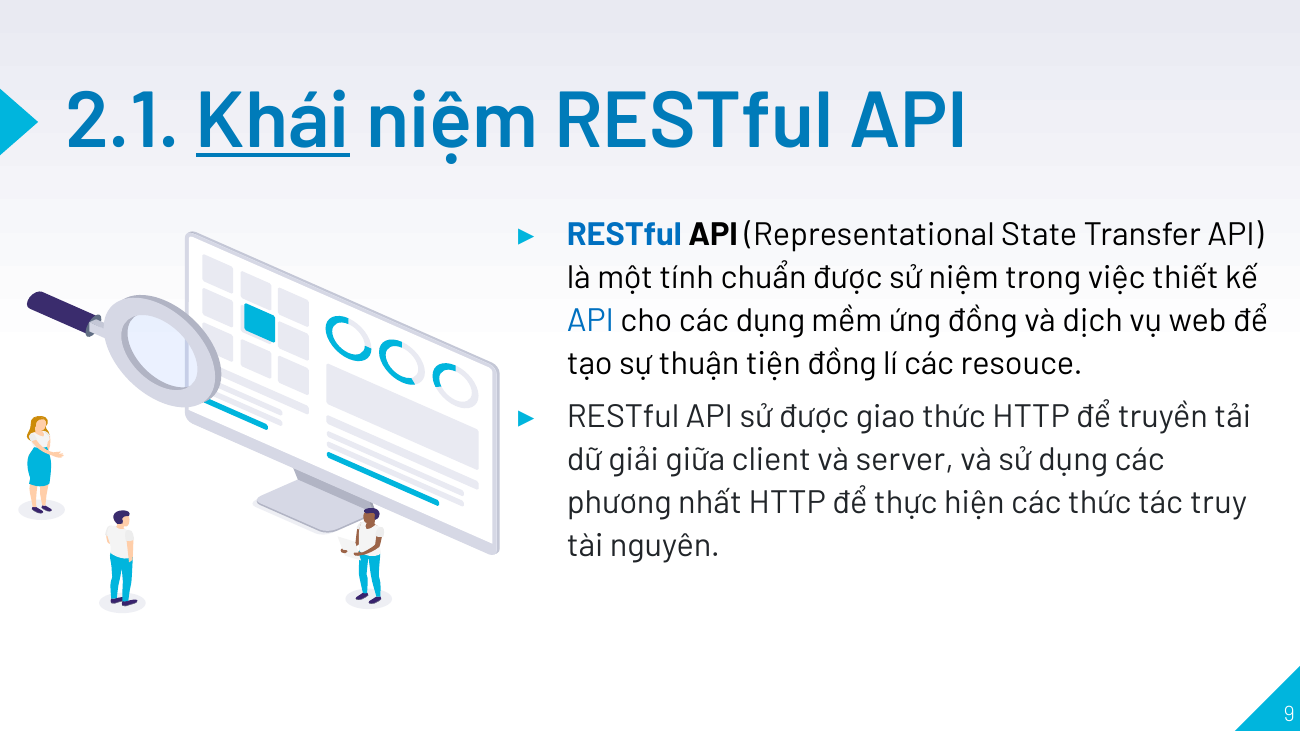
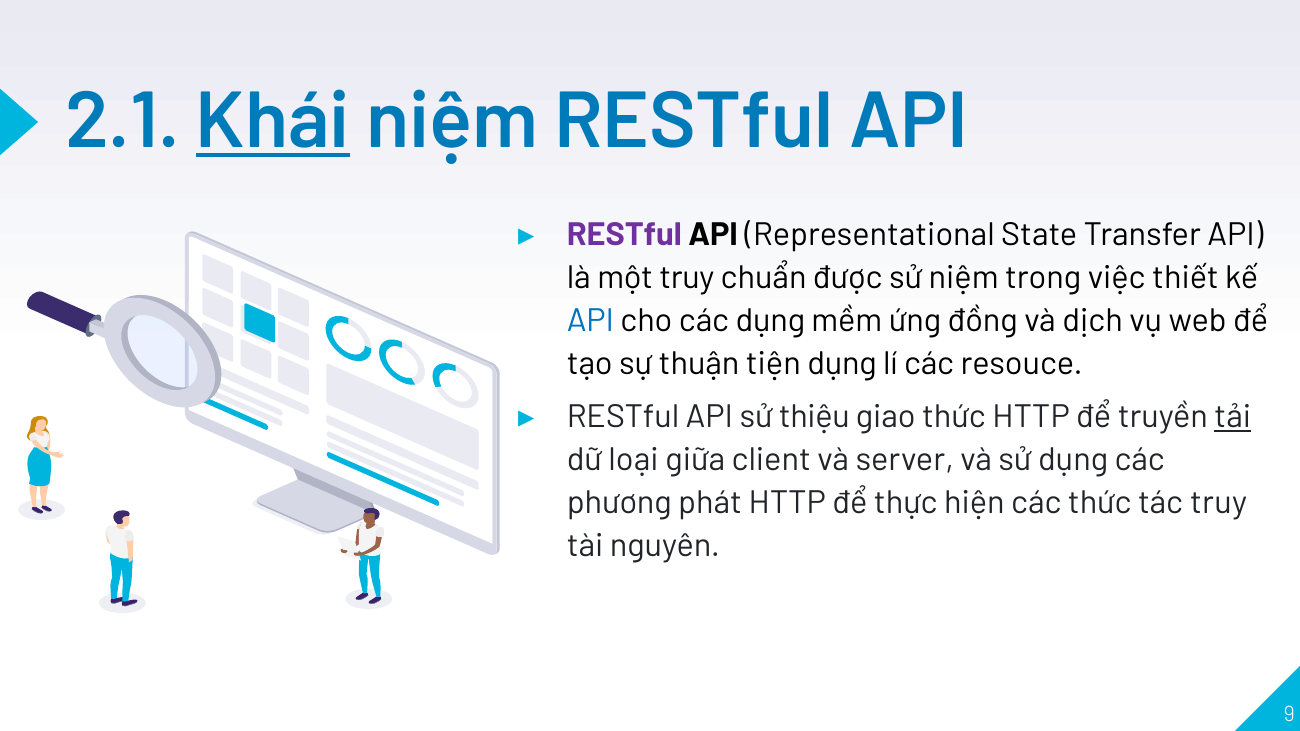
RESTful colour: blue -> purple (624, 235)
một tính: tính -> truy (687, 278)
tiện đồng: đồng -> dụng (842, 364)
sử được: được -> thiệu (814, 417)
tải underline: none -> present (1233, 417)
giải: giải -> loại (634, 460)
nhất: nhất -> phát (710, 503)
